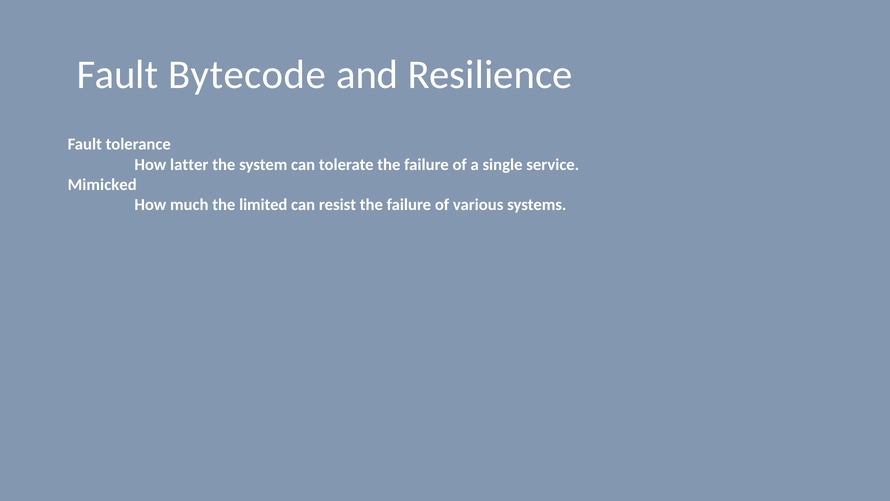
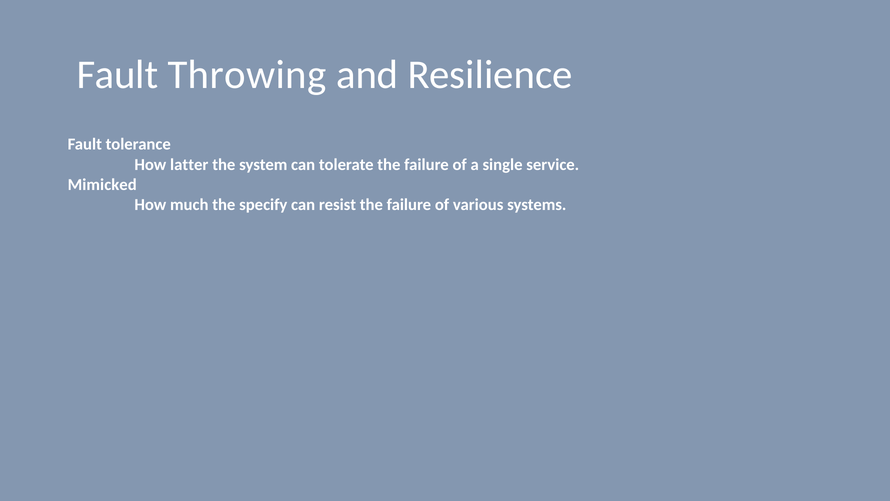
Bytecode: Bytecode -> Throwing (247, 75)
limited: limited -> specify (263, 204)
